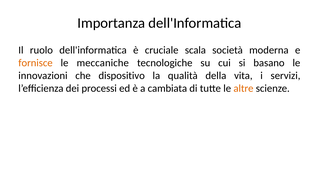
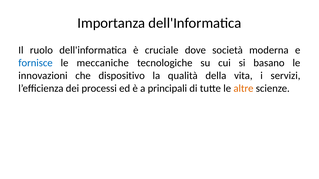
scala: scala -> dove (195, 50)
fornisce colour: orange -> blue (35, 63)
cambiata: cambiata -> principali (167, 88)
